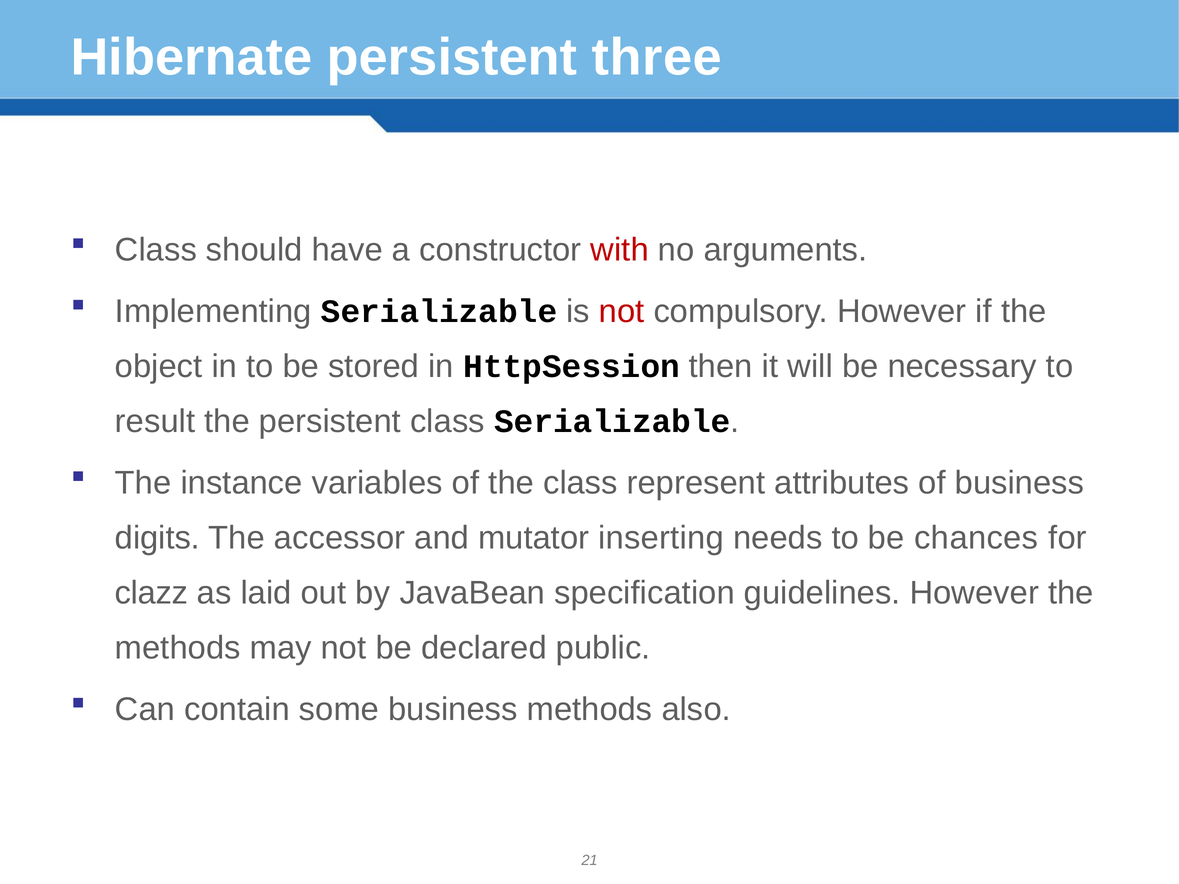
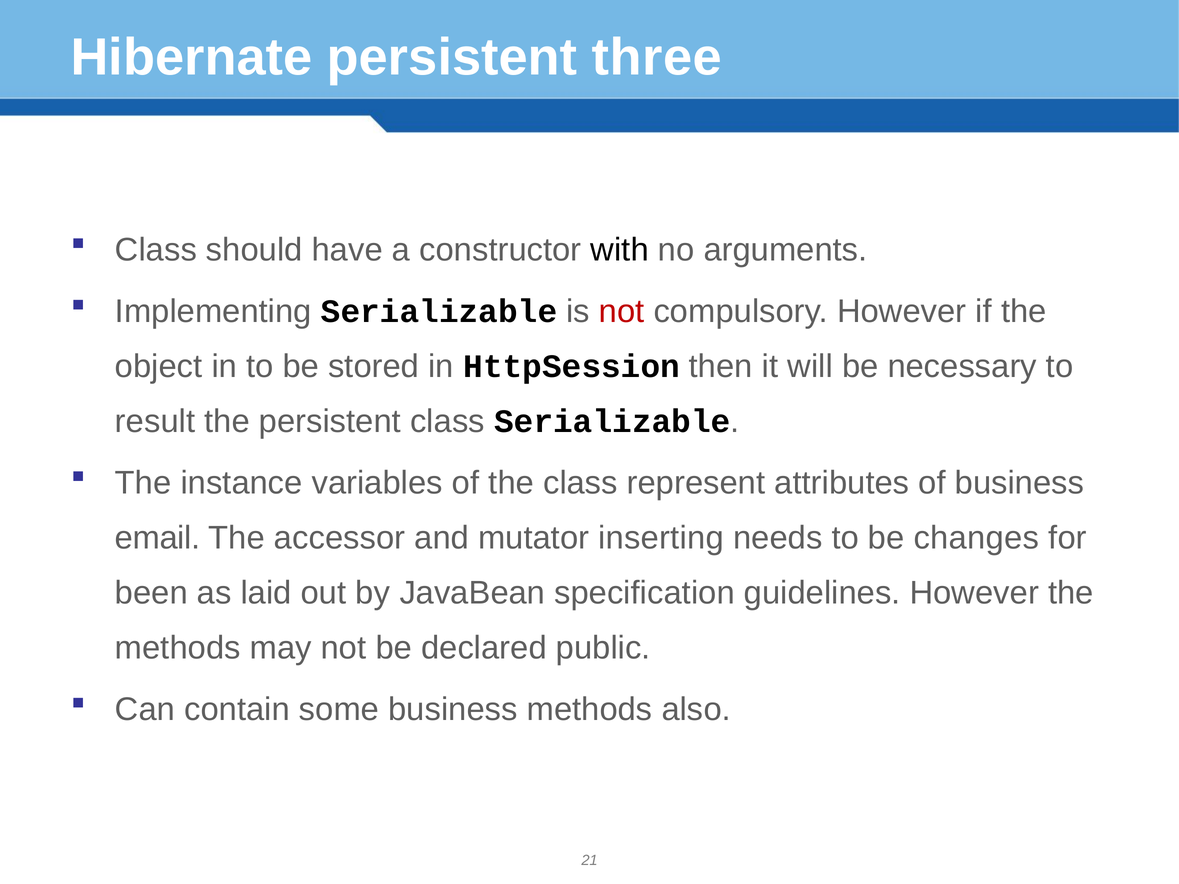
with colour: red -> black (620, 250)
digits: digits -> email (158, 538)
chances: chances -> changes (976, 538)
clazz: clazz -> been (151, 593)
